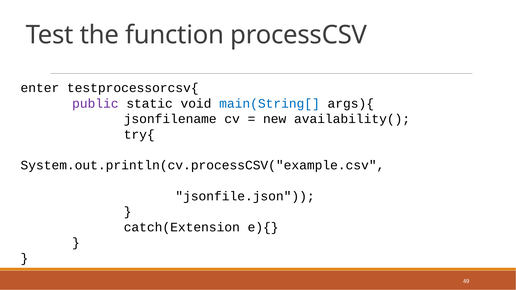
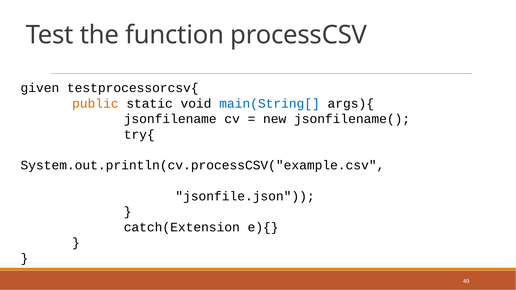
enter: enter -> given (40, 88)
public colour: purple -> orange (95, 104)
availability(: availability( -> jsonfilename( (352, 119)
